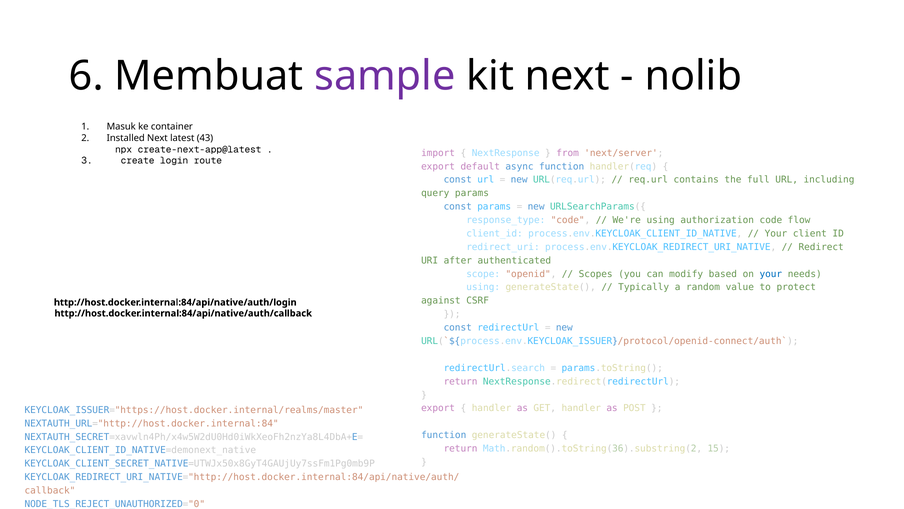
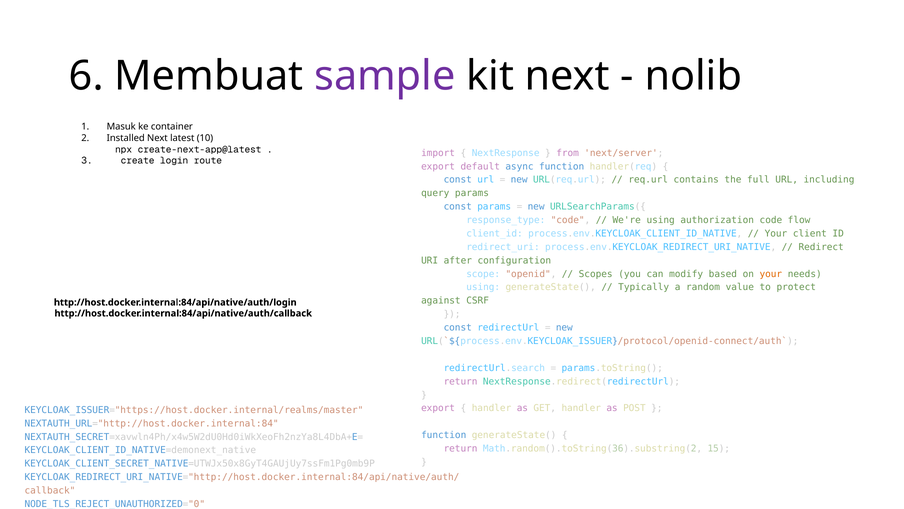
43: 43 -> 10 (205, 138)
authenticated: authenticated -> configuration (514, 260)
your colour: blue -> orange (771, 274)
